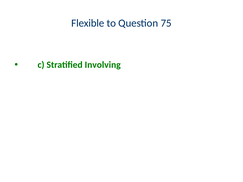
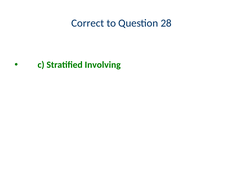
Flexible: Flexible -> Correct (88, 23)
75: 75 -> 28 (166, 23)
